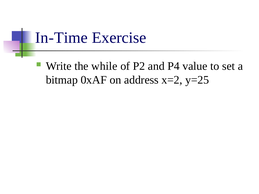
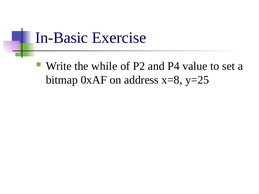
In-Time: In-Time -> In-Basic (62, 38)
x=2: x=2 -> x=8 (172, 80)
